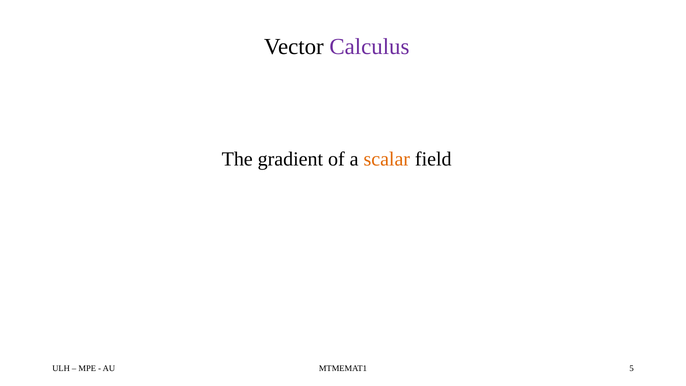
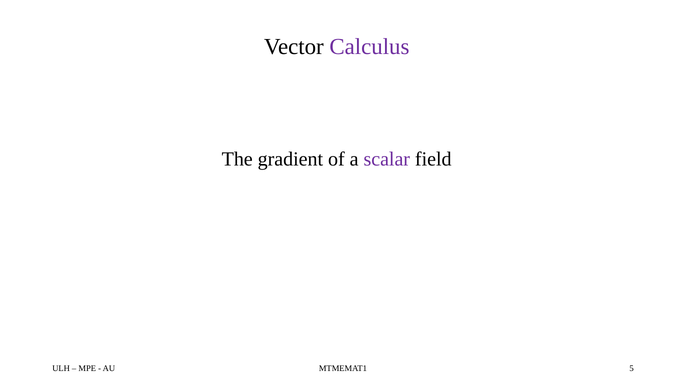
scalar colour: orange -> purple (387, 159)
